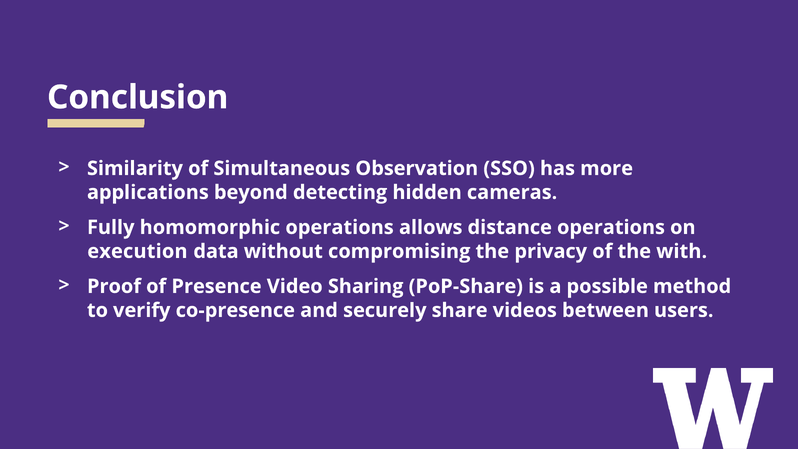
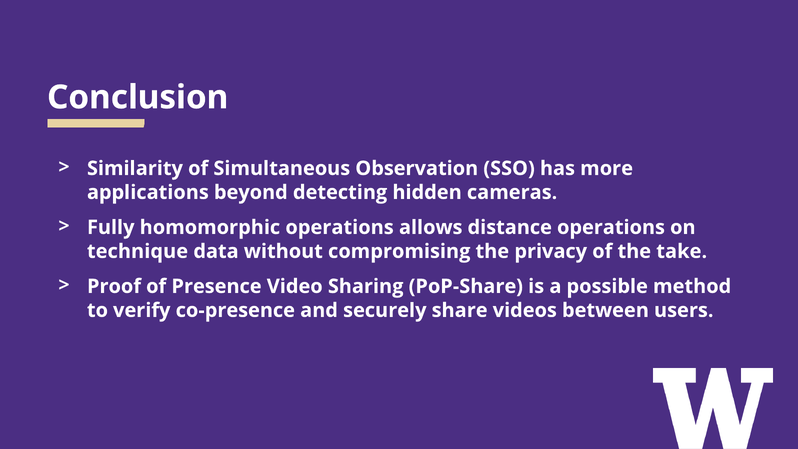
execution: execution -> technique (138, 251)
with: with -> take (682, 251)
